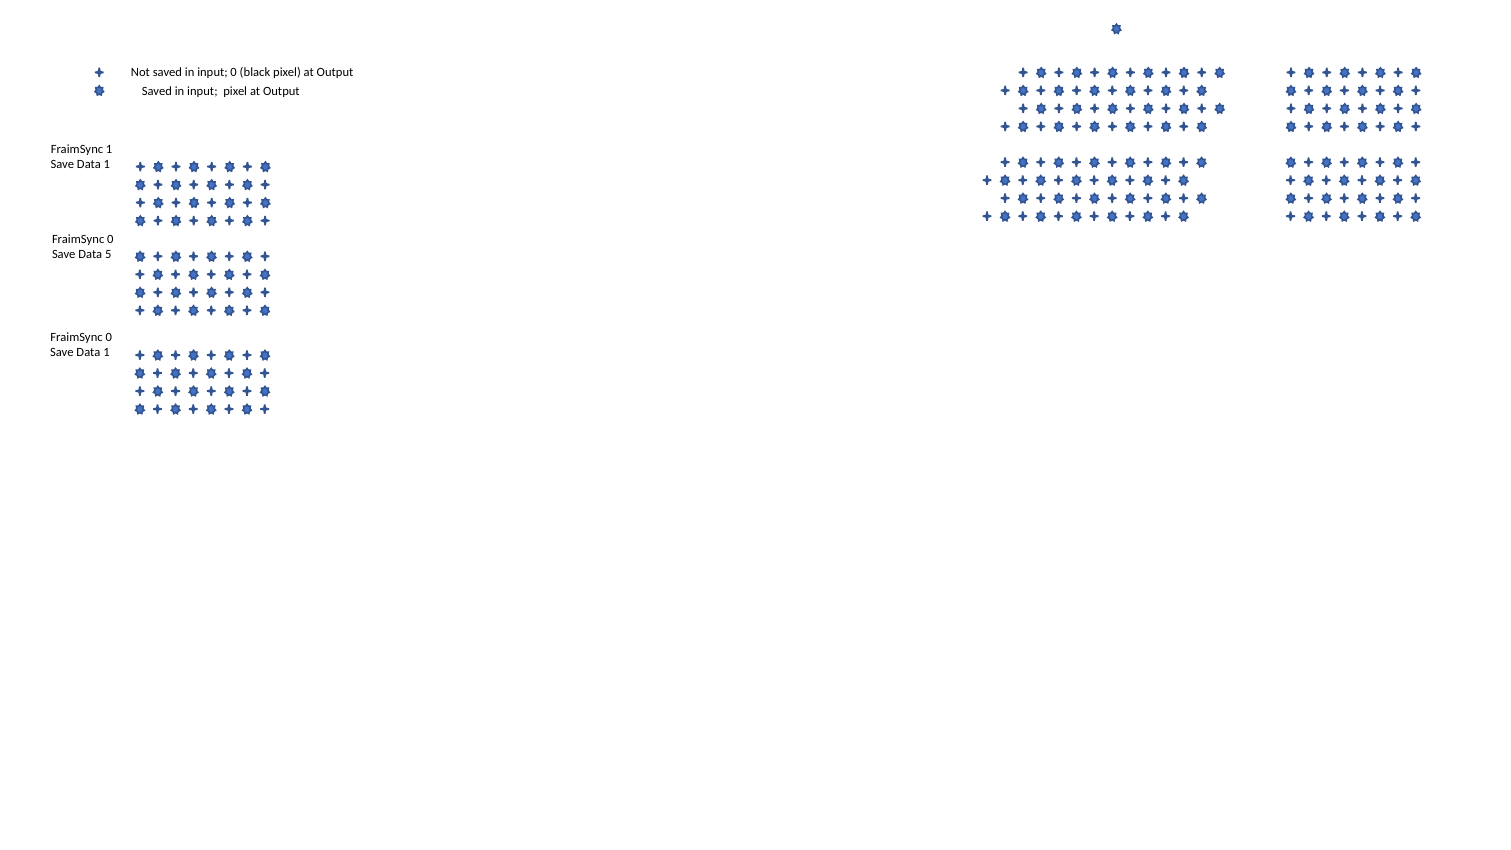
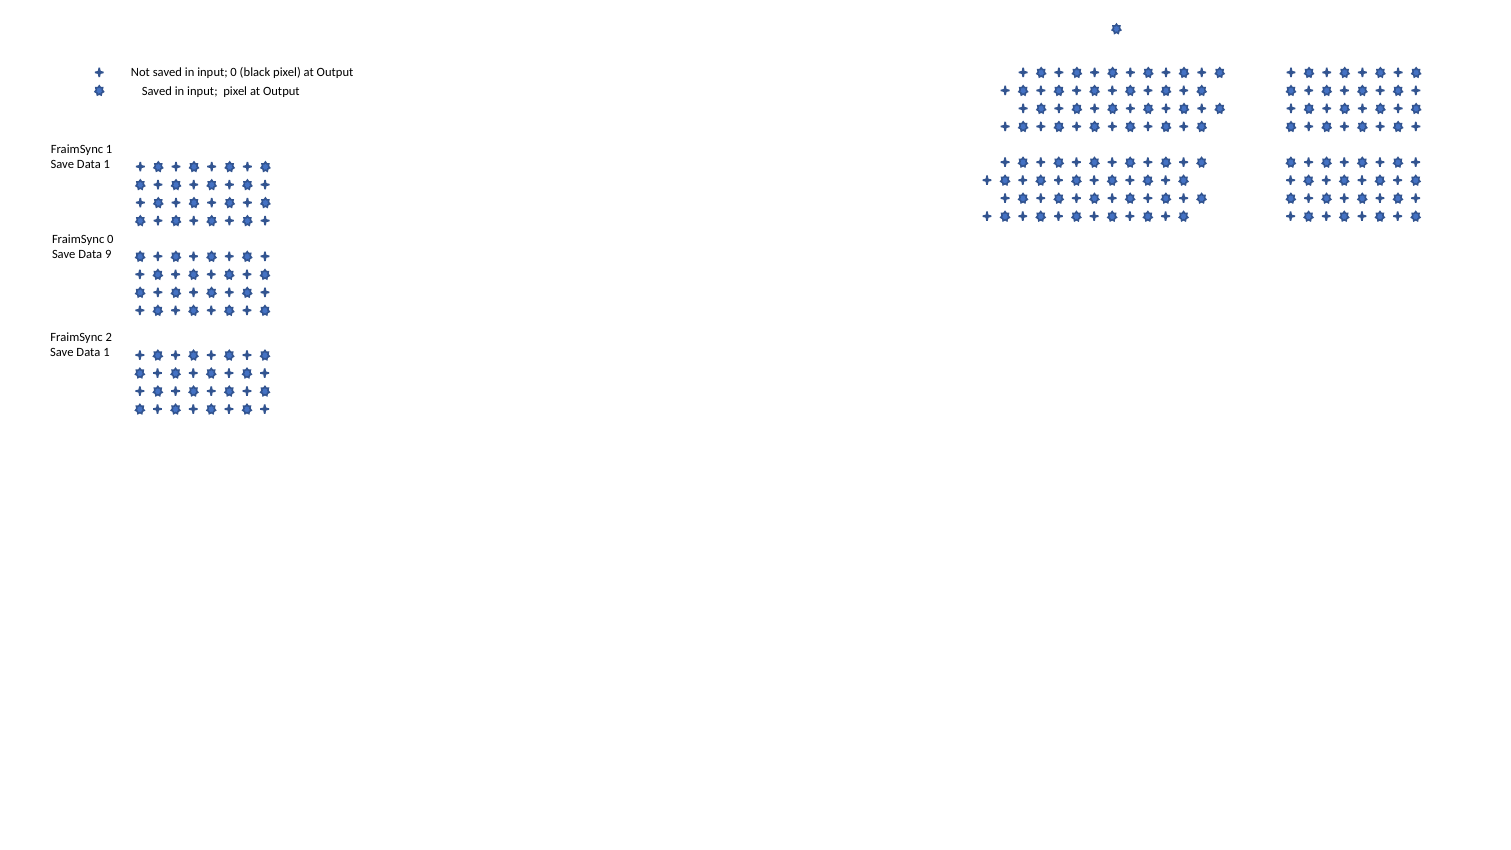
5: 5 -> 9 (108, 254)
0: 0 -> 2 (109, 338)
